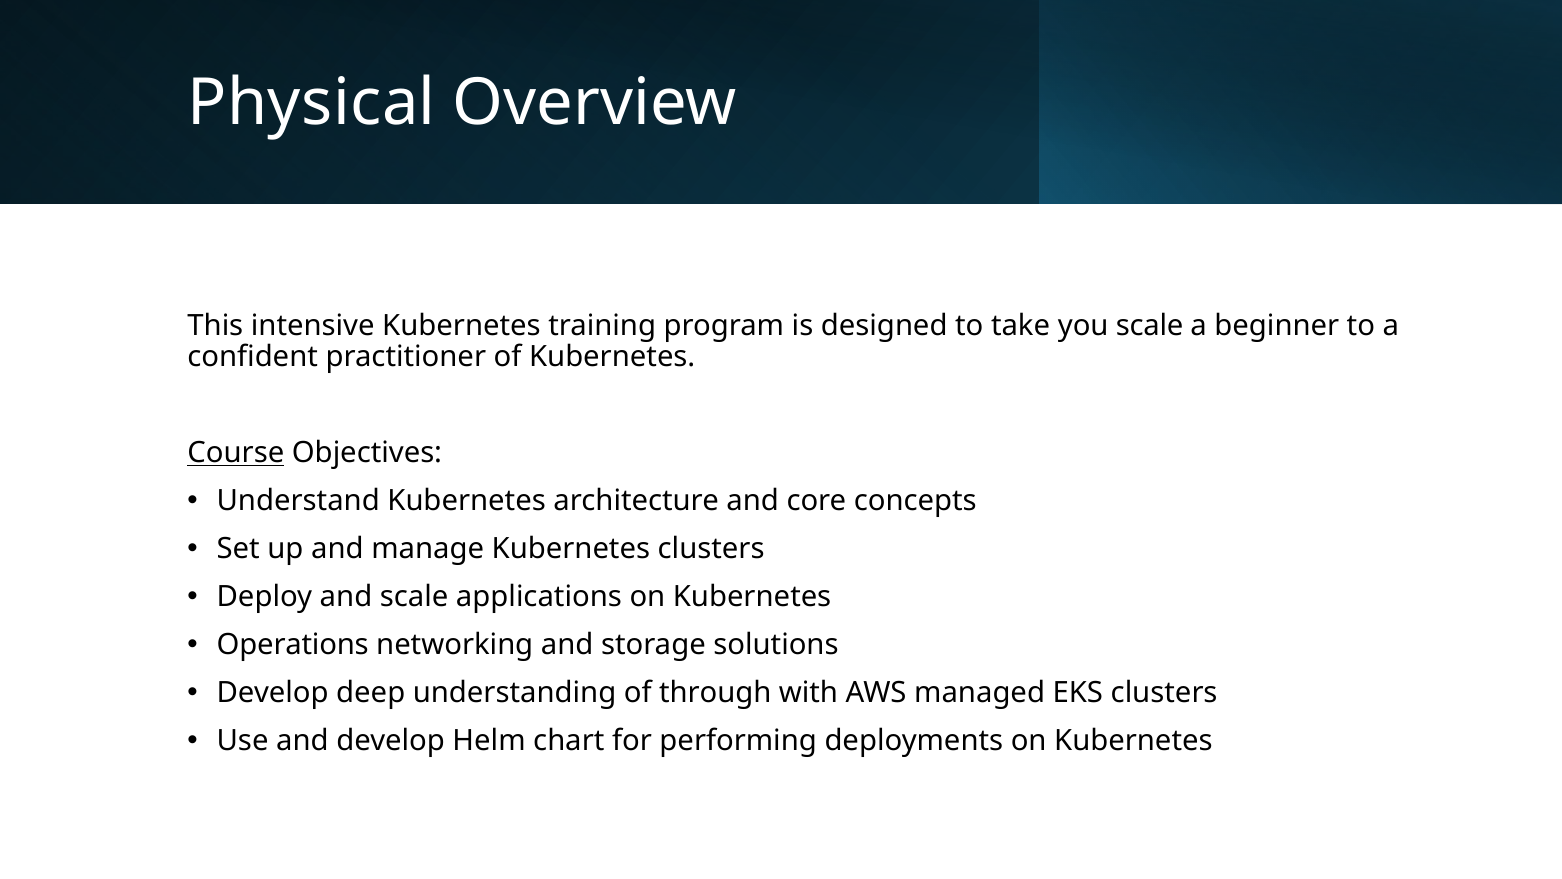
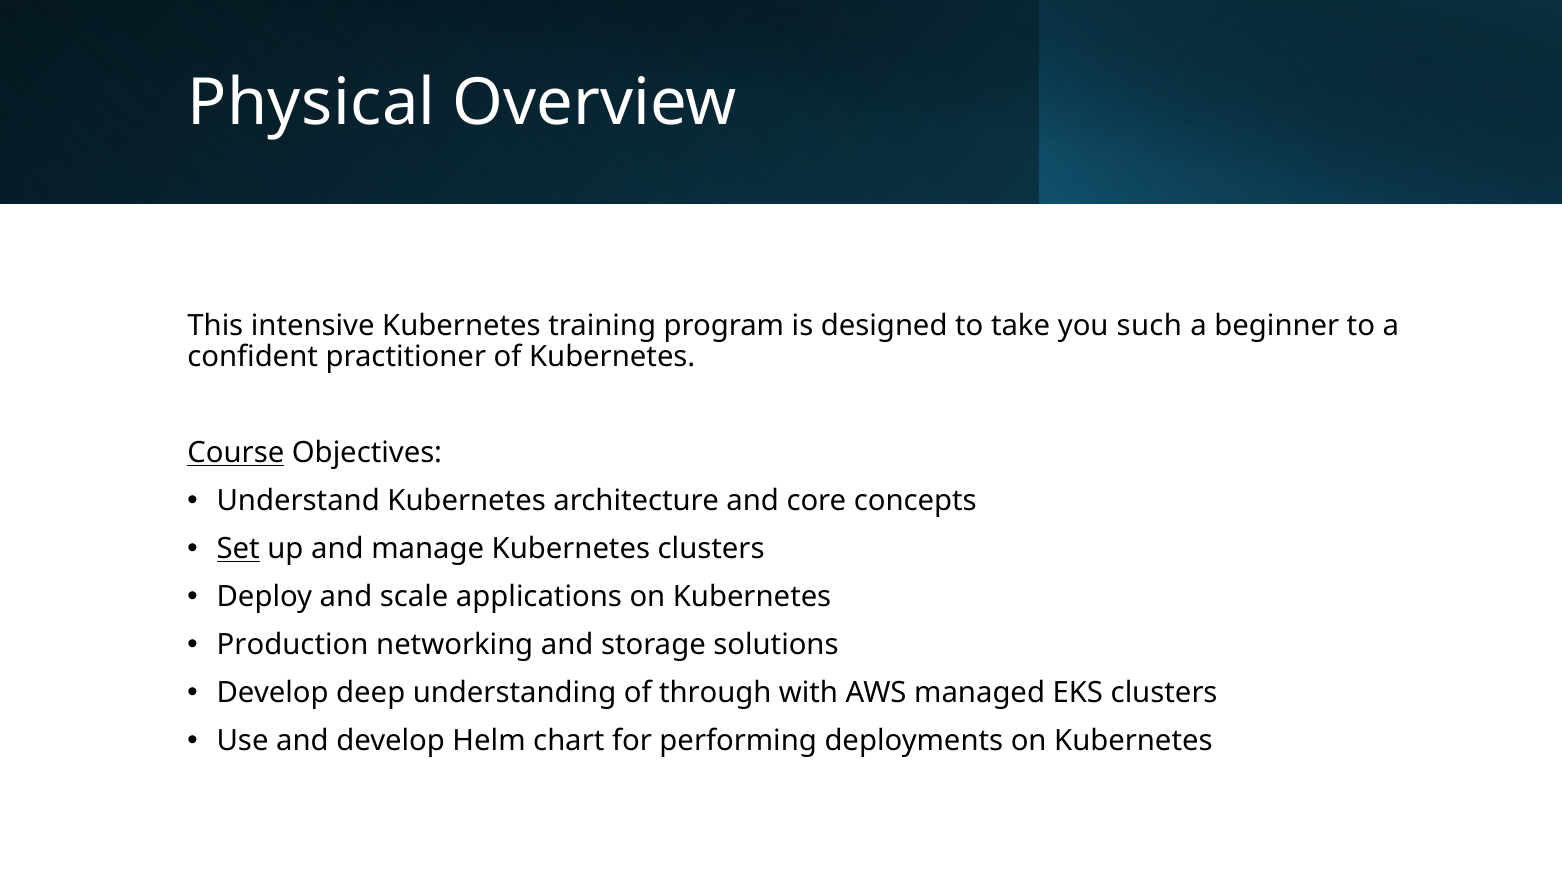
you scale: scale -> such (1149, 325)
Set underline: none -> present (238, 549)
Operations: Operations -> Production (293, 644)
